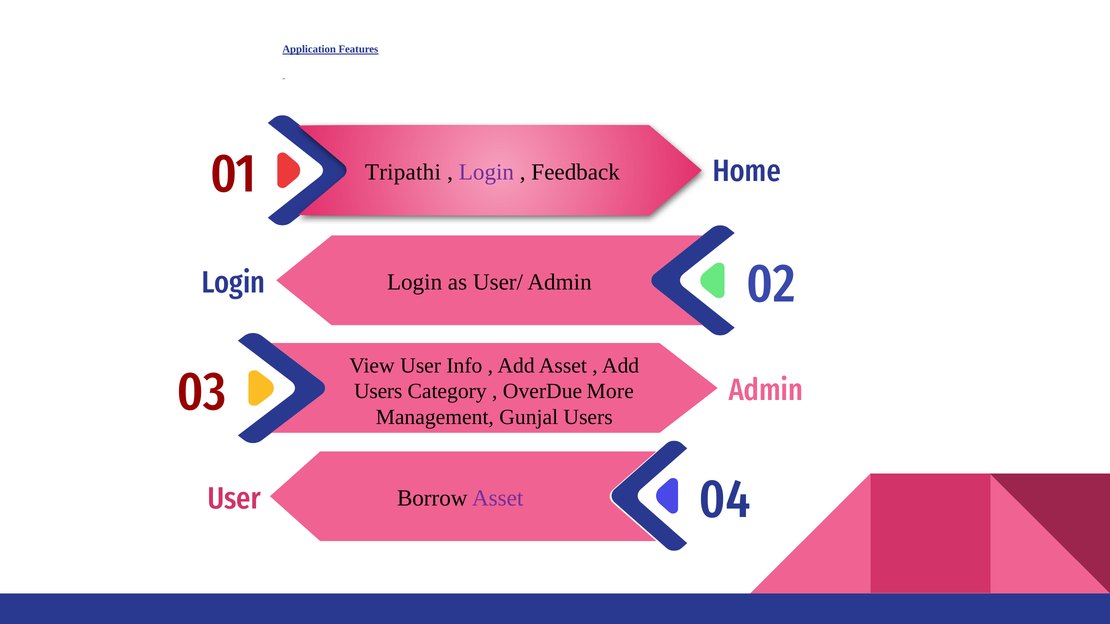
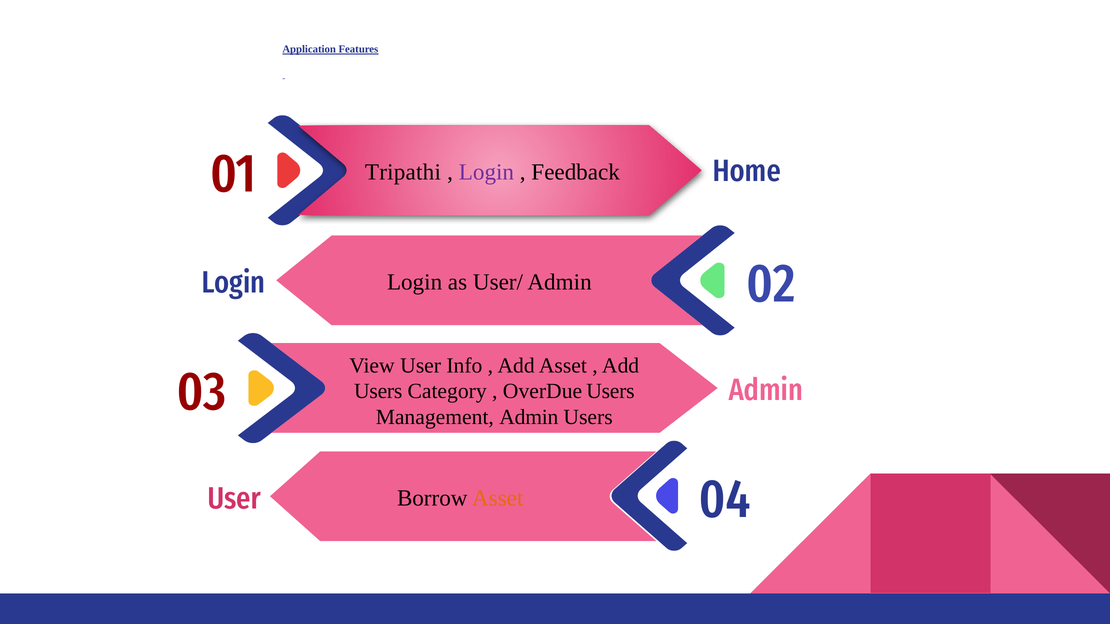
OverDue More: More -> Users (610, 392)
Management Gunjal: Gunjal -> Admin (529, 418)
Asset colour: purple -> orange (498, 498)
